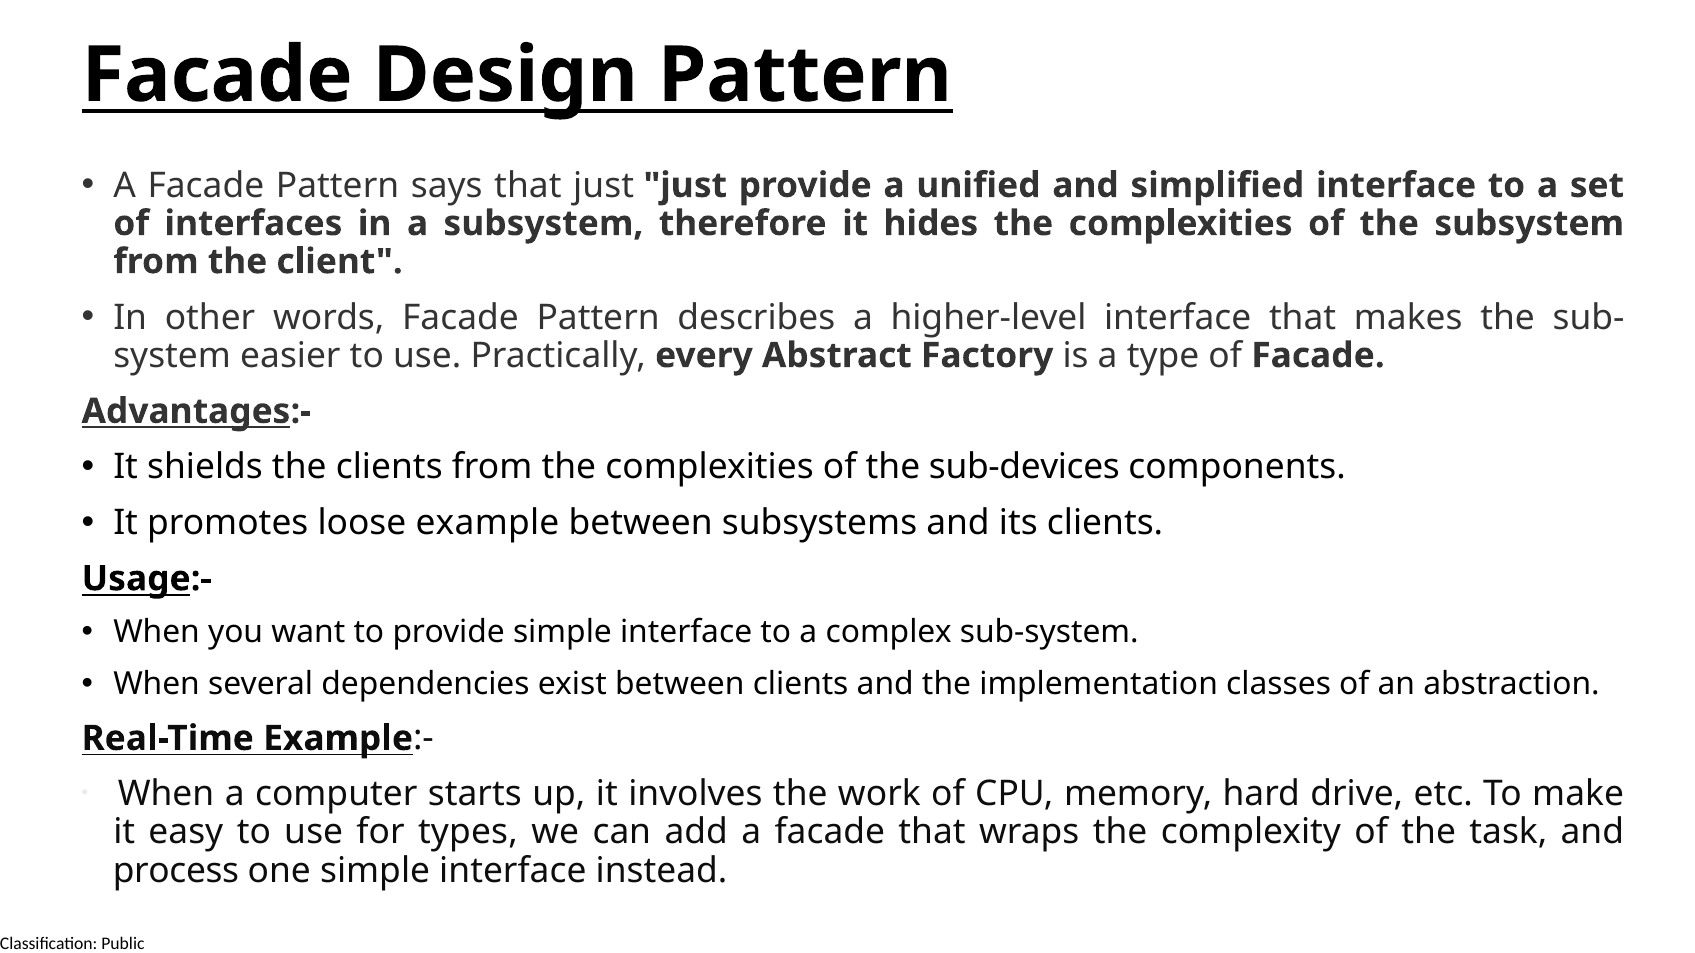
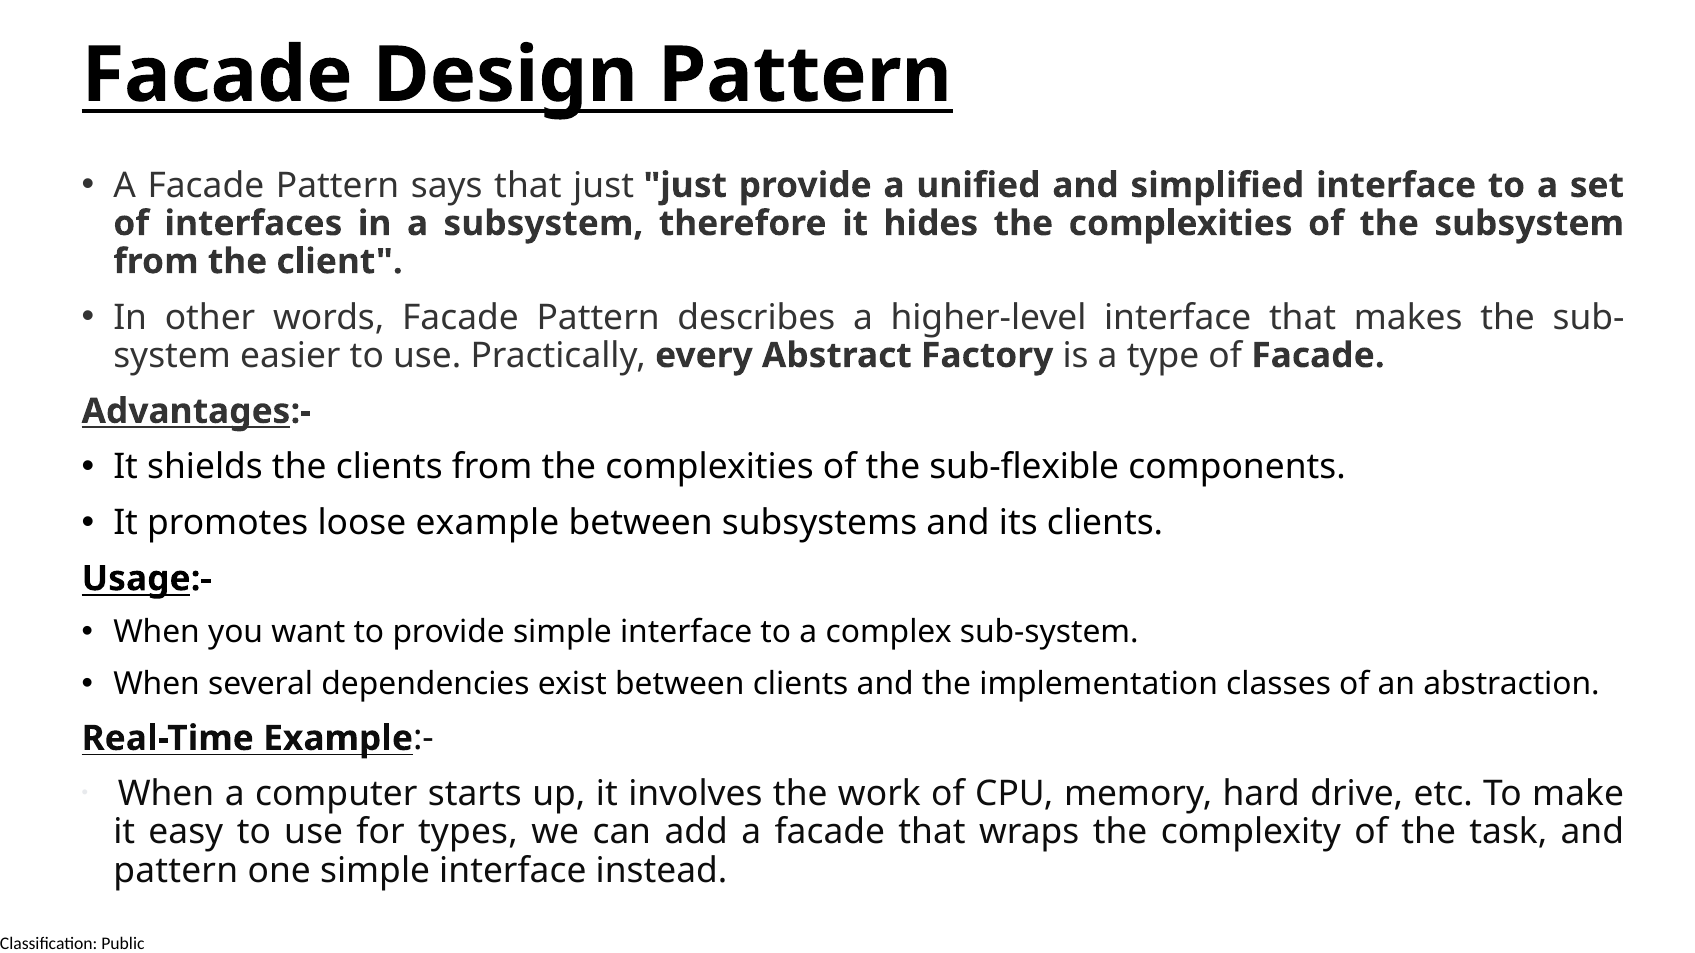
sub-devices: sub-devices -> sub-flexible (1024, 467)
process: process -> pattern (176, 871)
